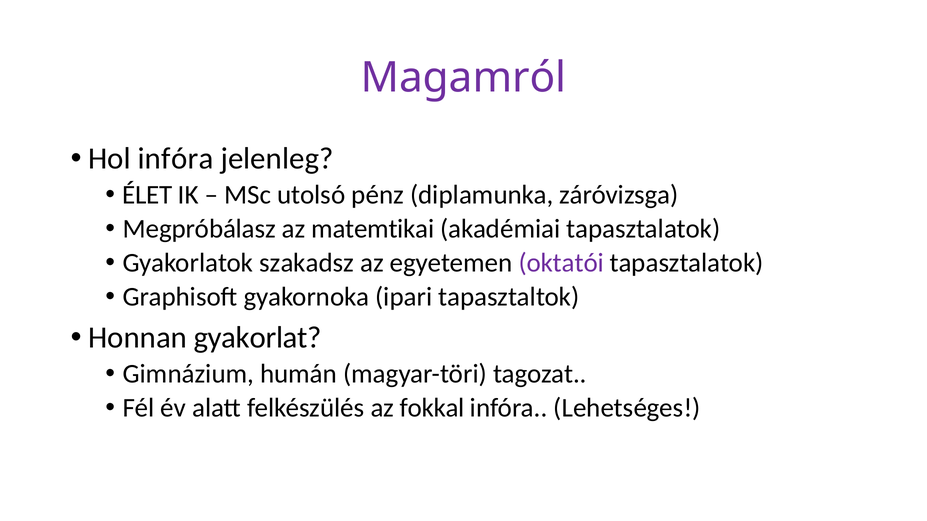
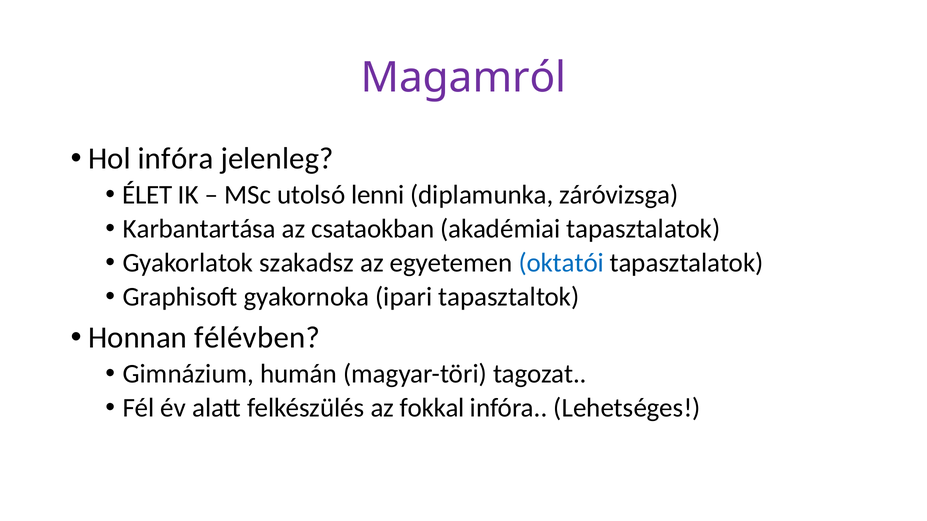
pénz: pénz -> lenni (378, 195)
Megpróbálasz: Megpróbálasz -> Karbantartása (199, 229)
matemtikai: matemtikai -> csataokban (373, 229)
oktatói colour: purple -> blue (561, 263)
gyakorlat: gyakorlat -> félévben (257, 338)
